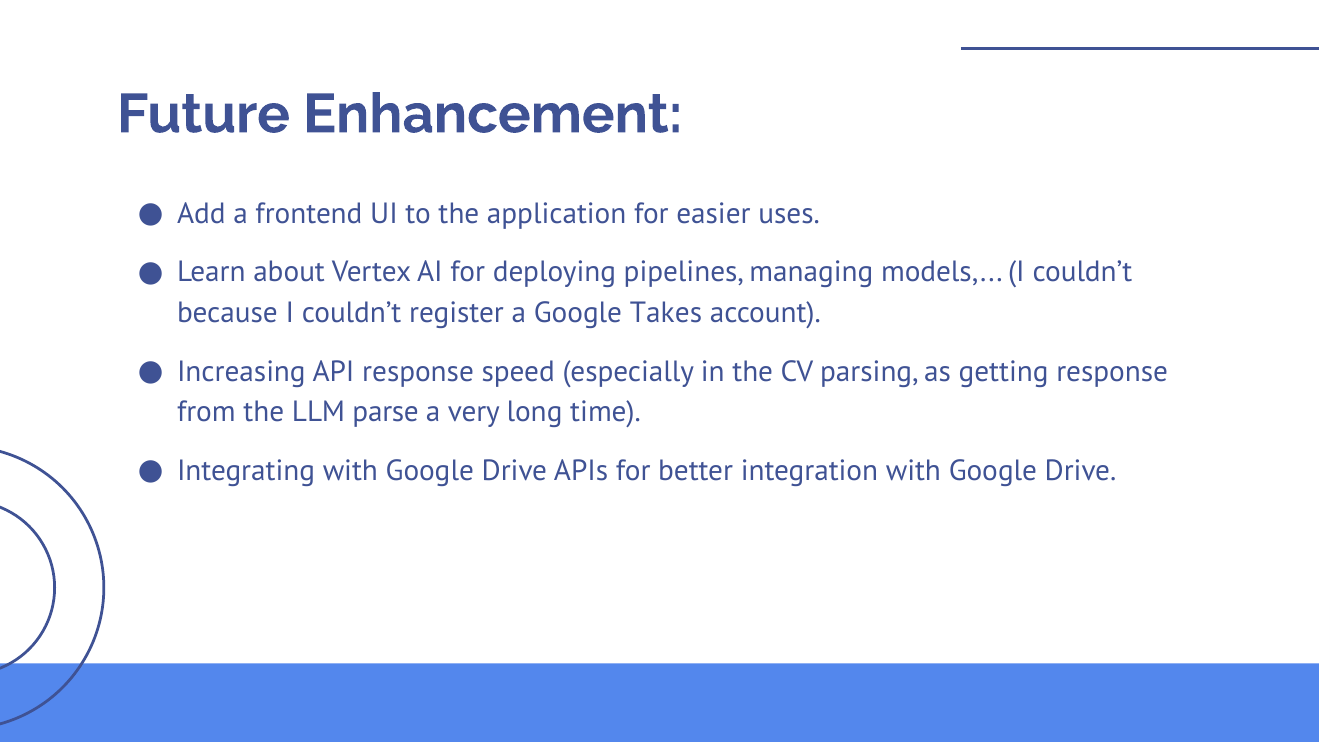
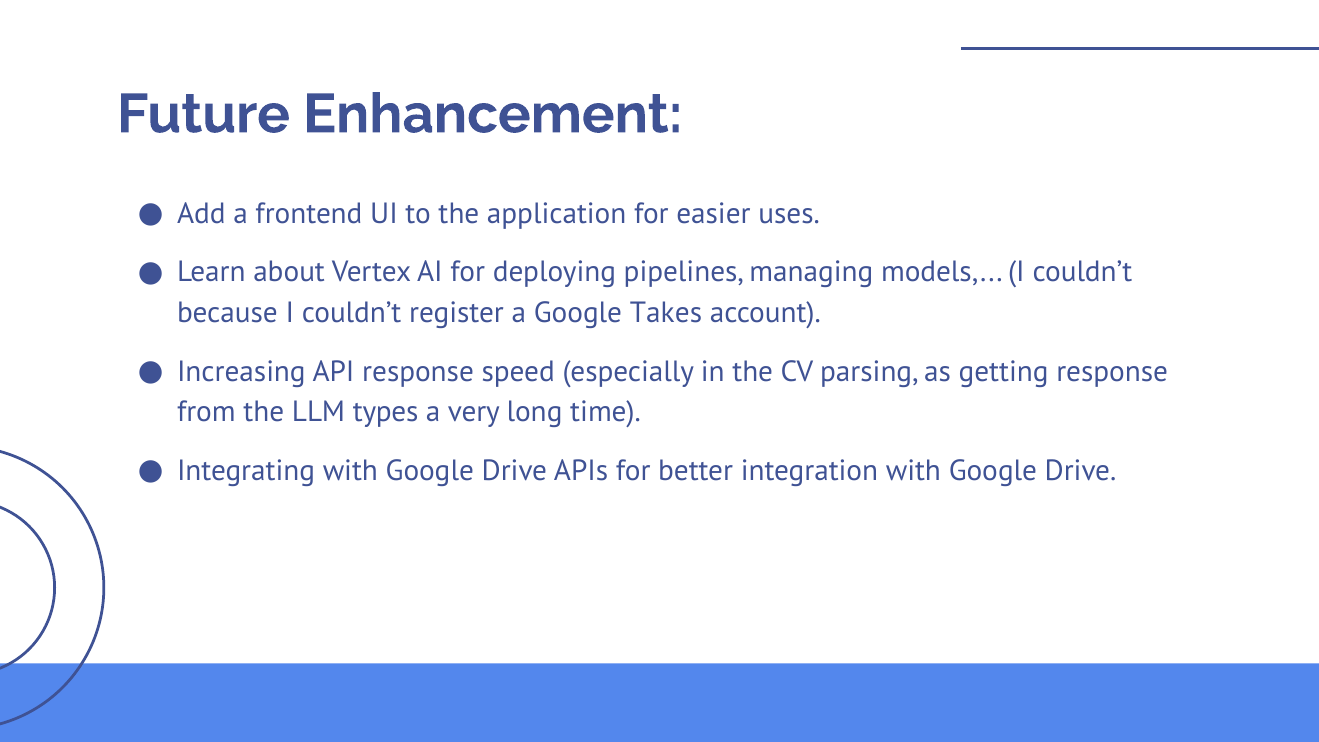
parse: parse -> types (386, 412)
